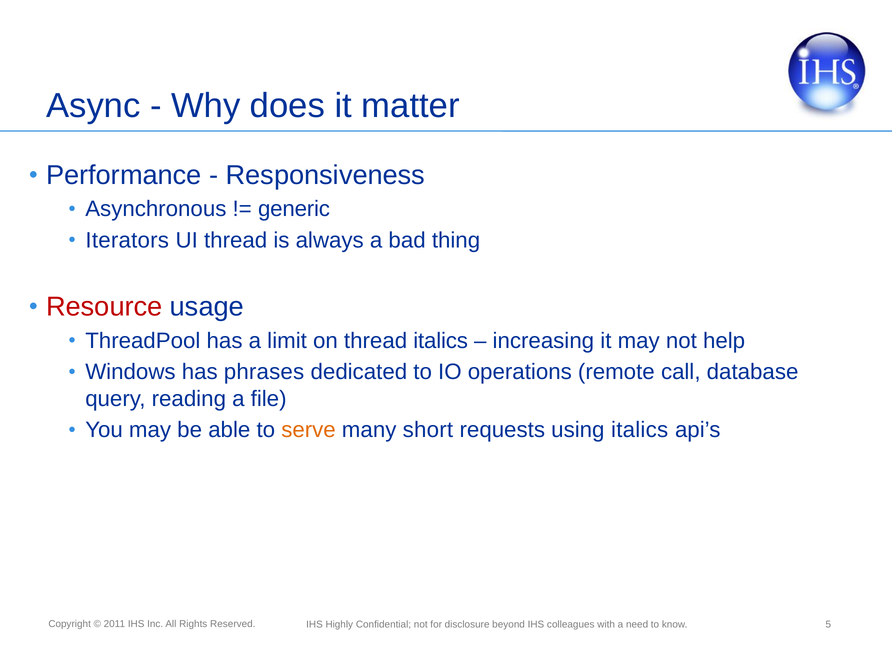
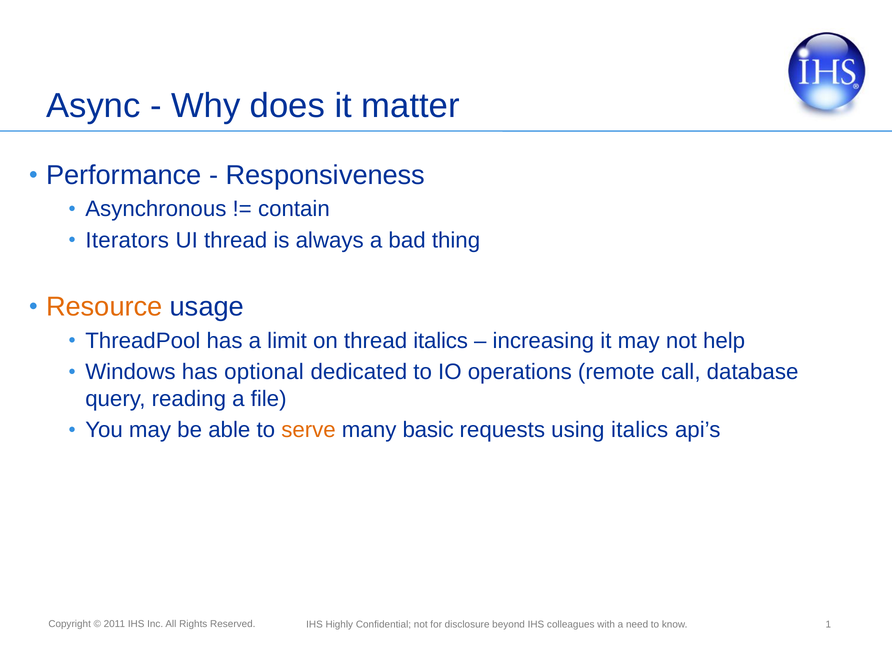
generic: generic -> contain (294, 209)
Resource colour: red -> orange (104, 307)
phrases: phrases -> optional (264, 372)
short: short -> basic (428, 430)
5: 5 -> 1 (828, 624)
